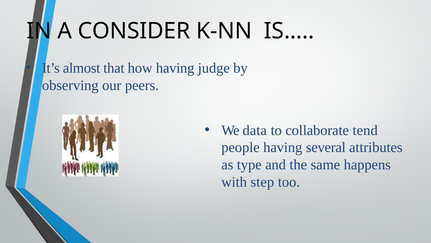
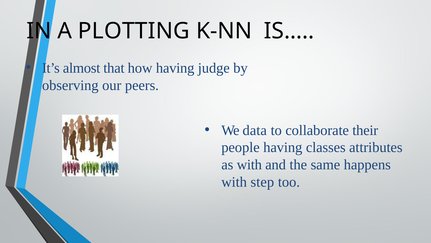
CONSIDER: CONSIDER -> PLOTTING (134, 31)
tend: tend -> their (365, 130)
several: several -> classes (326, 147)
as type: type -> with (249, 164)
